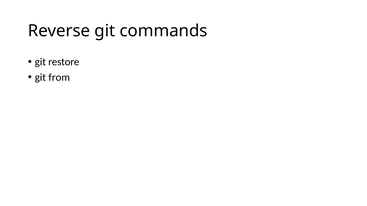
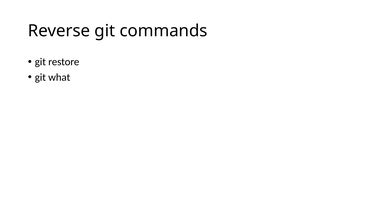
from: from -> what (59, 77)
